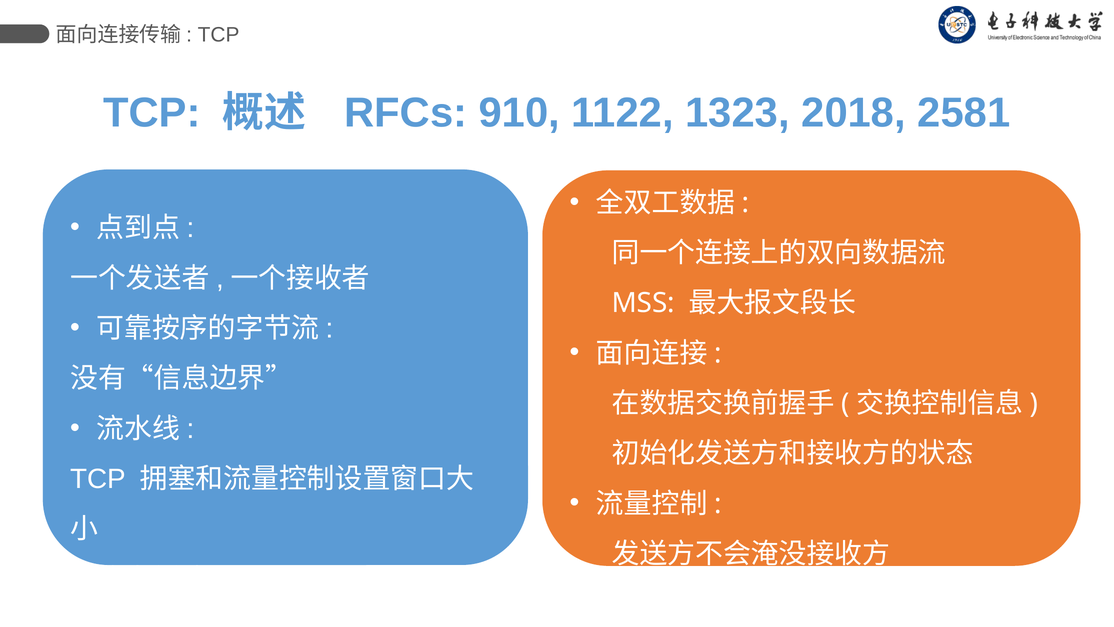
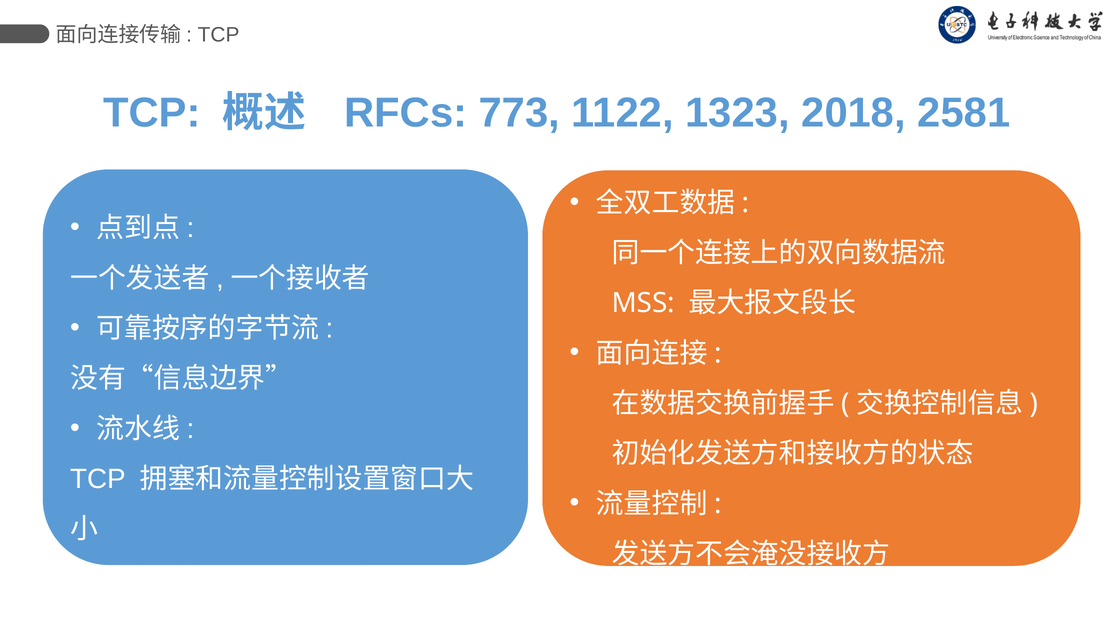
910: 910 -> 773 (519, 113)
